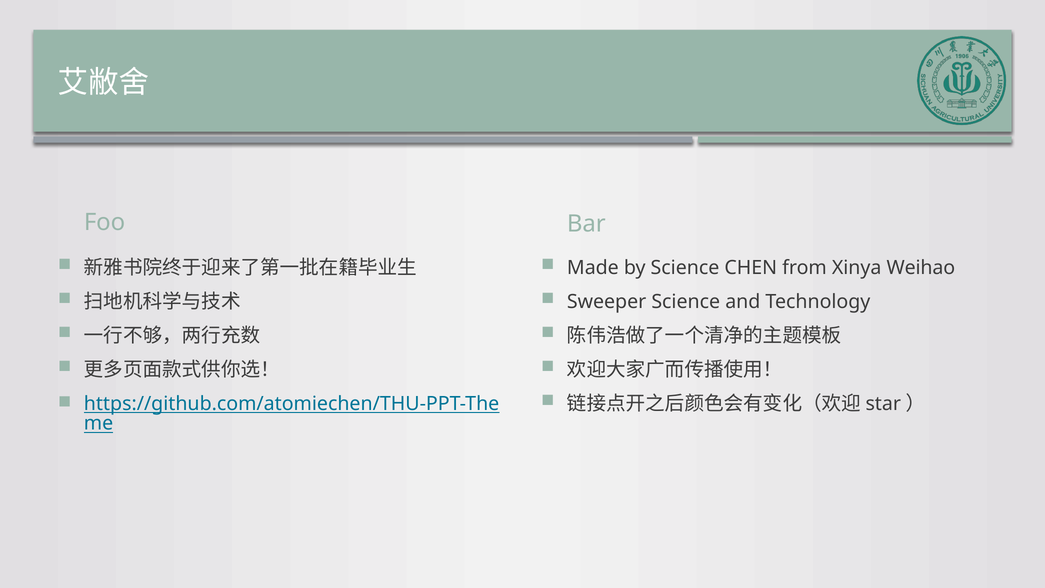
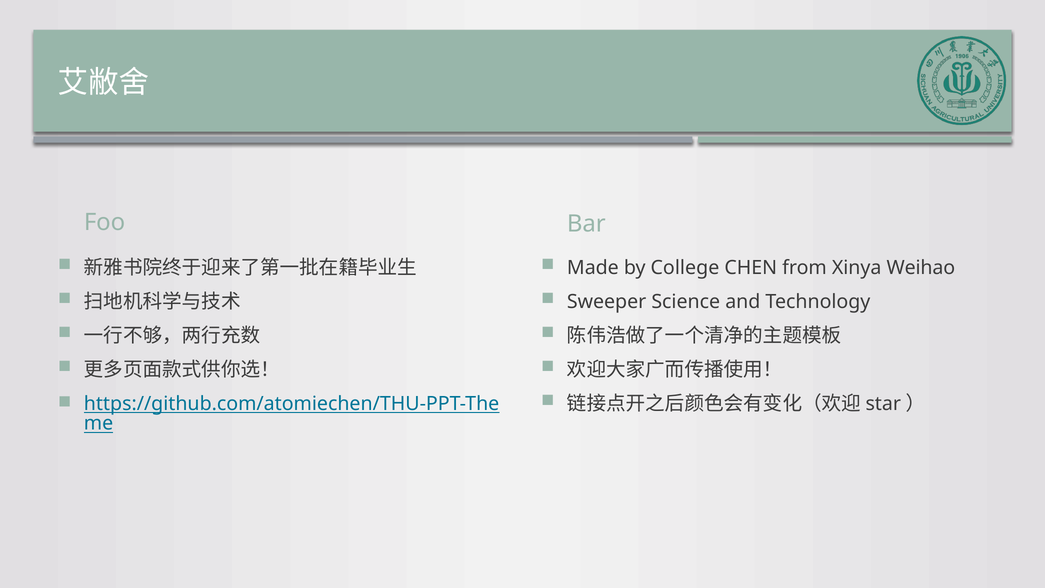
by Science: Science -> College (685, 268)
